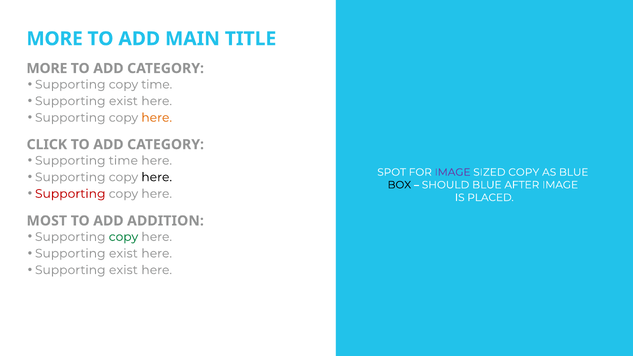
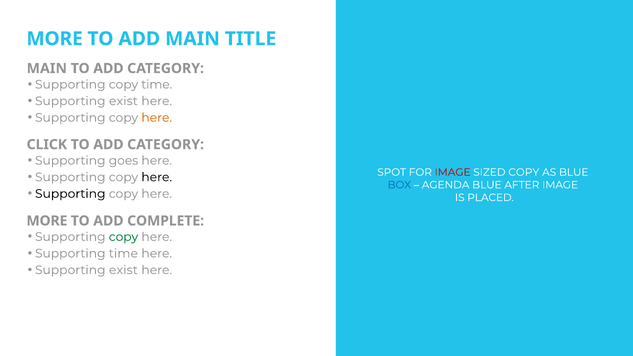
MORE: MORE -> MAIN (47, 68)
Supporting time: time -> goes (123, 161)
IMAGE colour: purple -> red (453, 172)
BOX colour: black -> blue (399, 185)
SHOULD: SHOULD -> AGENDA (446, 185)
Supporting colour: red -> black (70, 194)
MOST: MOST -> MORE (47, 221)
ADDITION: ADDITION -> COMPLETE (166, 221)
exist: exist -> time (123, 253)
